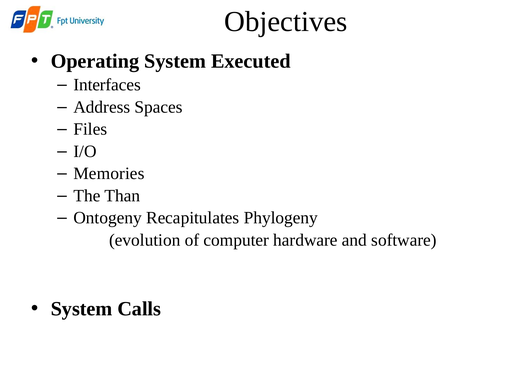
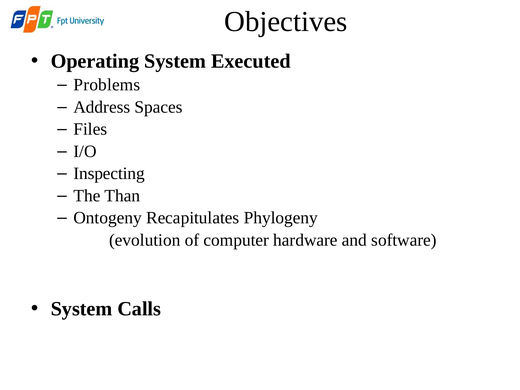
Interfaces: Interfaces -> Problems (107, 85)
Memories: Memories -> Inspecting (109, 174)
